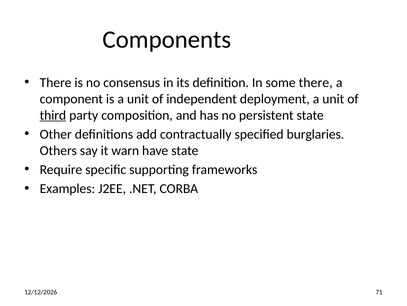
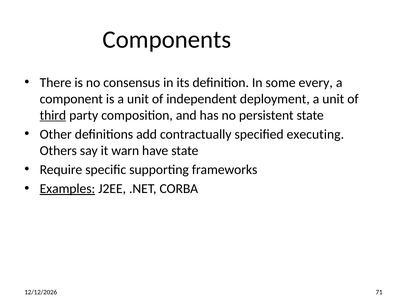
some there: there -> every (316, 82)
burglaries: burglaries -> executing (315, 134)
Examples underline: none -> present (67, 188)
